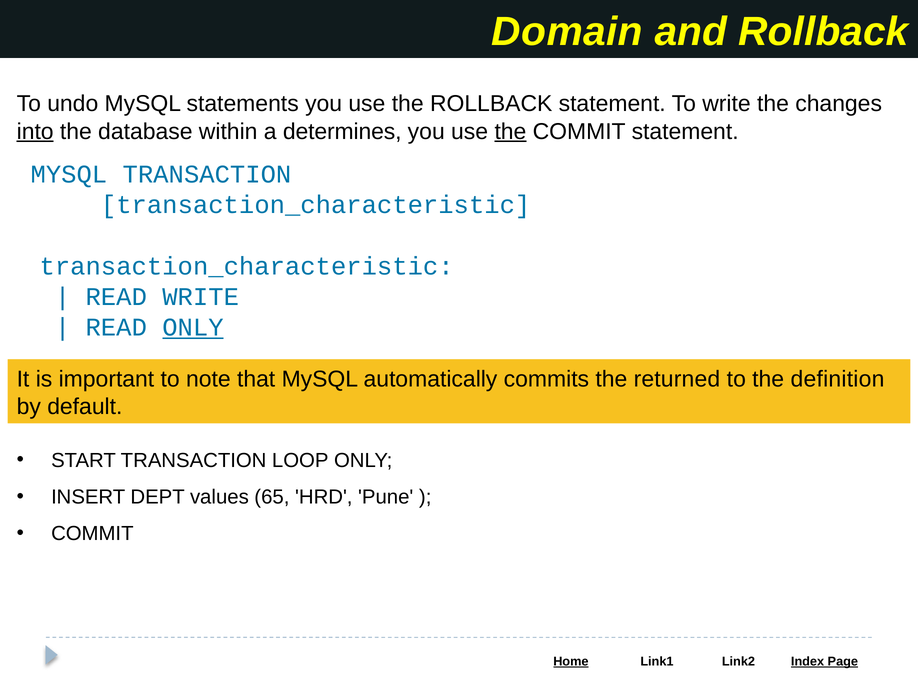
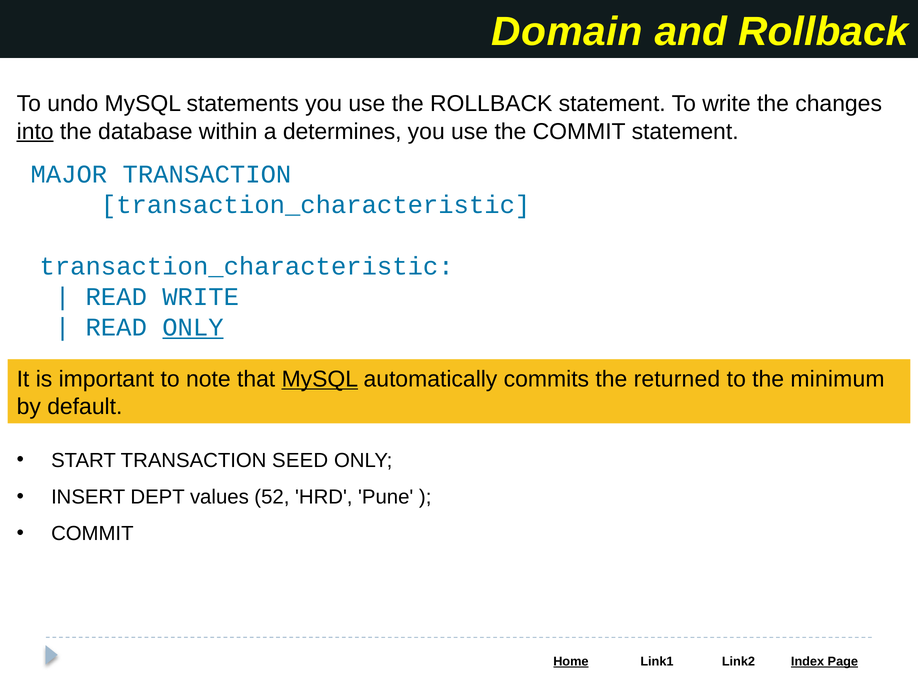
the underline: present -> none (510, 132)
MYSQL: MYSQL -> MAJOR (69, 175)
MySQL underline: none -> present (320, 379)
definition: definition -> minimum (838, 379)
LOOP: LOOP -> SEED (300, 461)
65: 65 -> 52 (272, 497)
